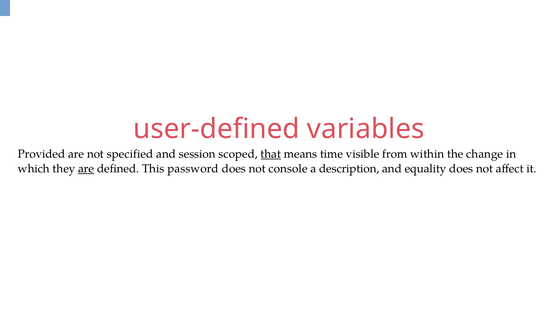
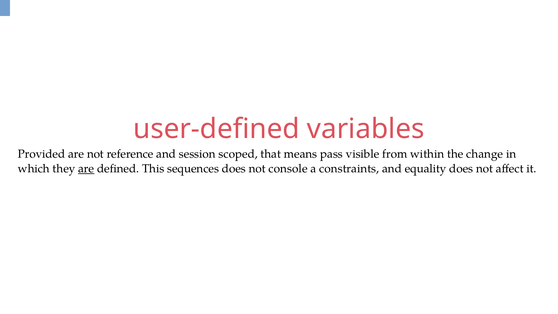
specified: specified -> reference (130, 154)
that underline: present -> none (271, 154)
time: time -> pass (332, 154)
password: password -> sequences (193, 169)
description: description -> constraints (349, 169)
